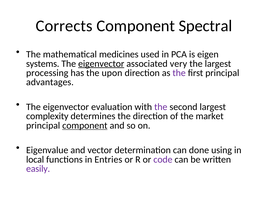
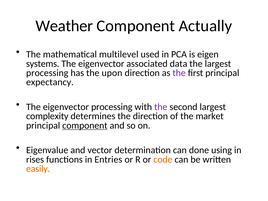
Corrects: Corrects -> Weather (64, 26)
Spectral: Spectral -> Actually (205, 26)
medicines: medicines -> multilevel (119, 54)
eigenvector underline: present -> none (101, 64)
very: very -> data (179, 64)
advantages: advantages -> expectancy (50, 82)
eigenvector evaluation: evaluation -> processing (112, 107)
local: local -> rises (35, 159)
code colour: purple -> orange (163, 159)
easily colour: purple -> orange (38, 169)
